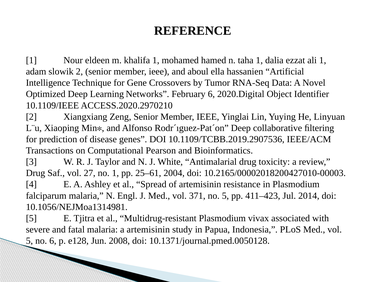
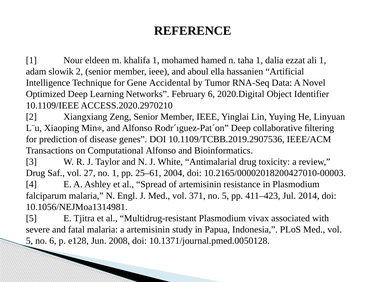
Crossovers: Crossovers -> Accidental (170, 83)
Computational Pearson: Pearson -> Alfonso (161, 151)
